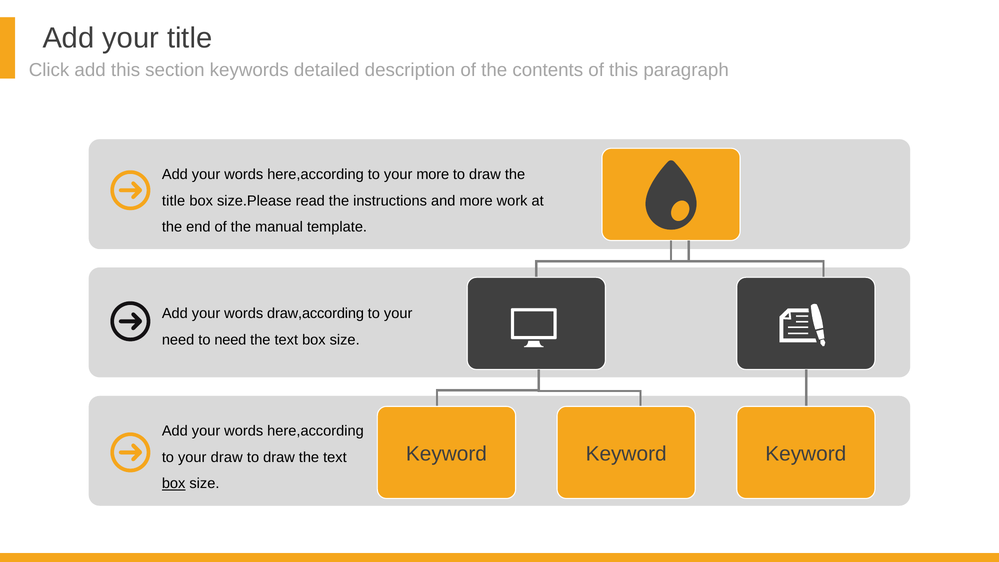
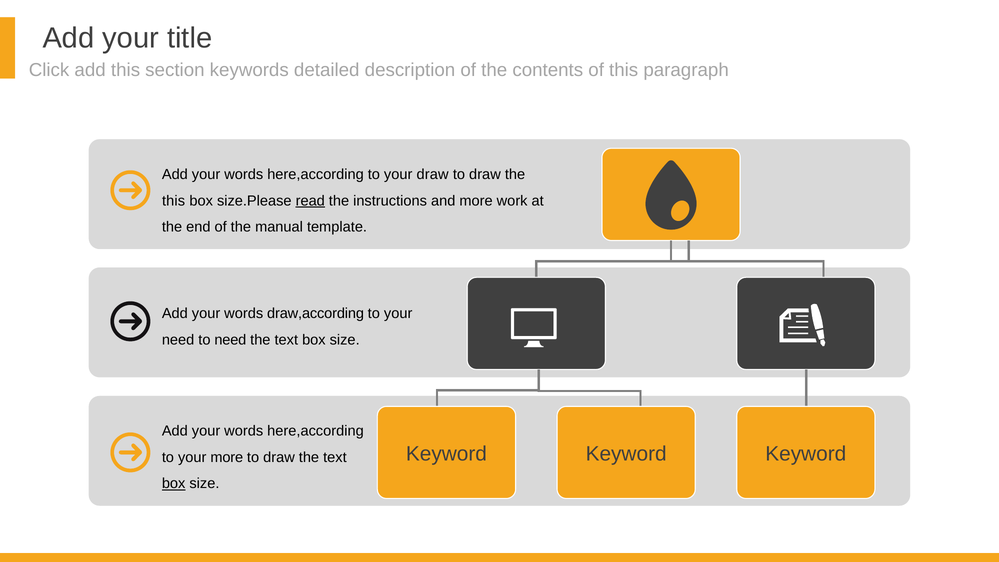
your more: more -> draw (433, 175)
title: title -> this (174, 201)
read underline: none -> present (310, 201)
your draw: draw -> more (227, 457)
